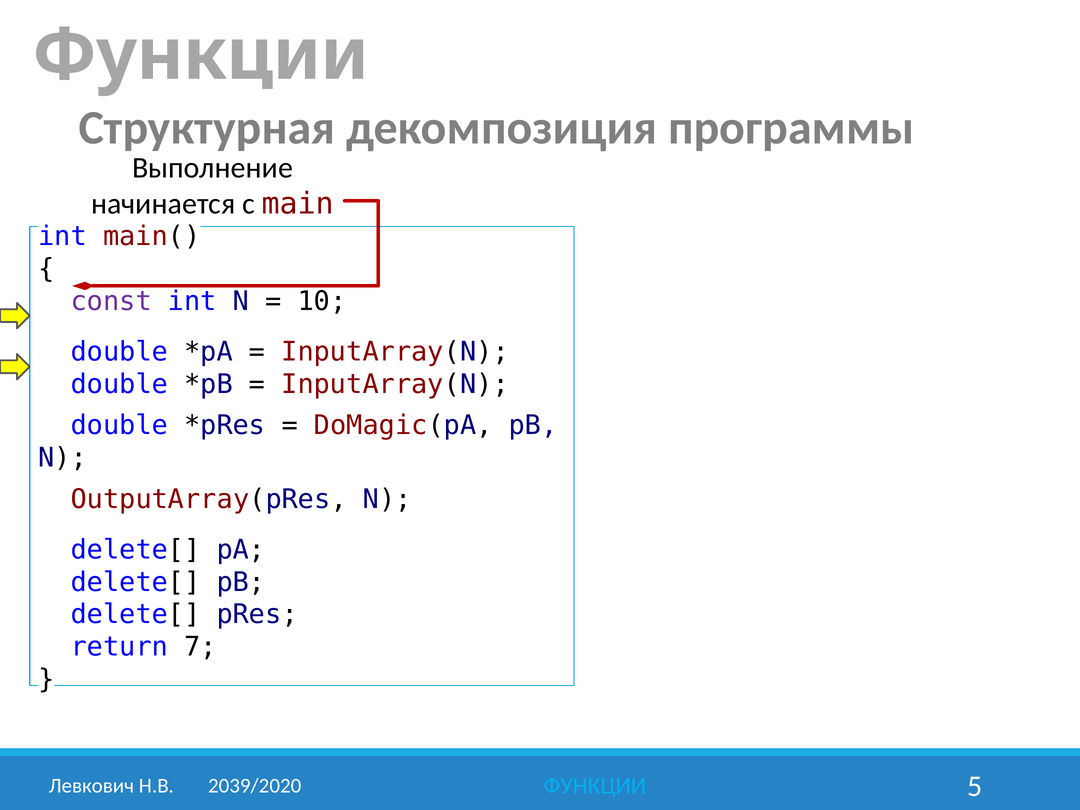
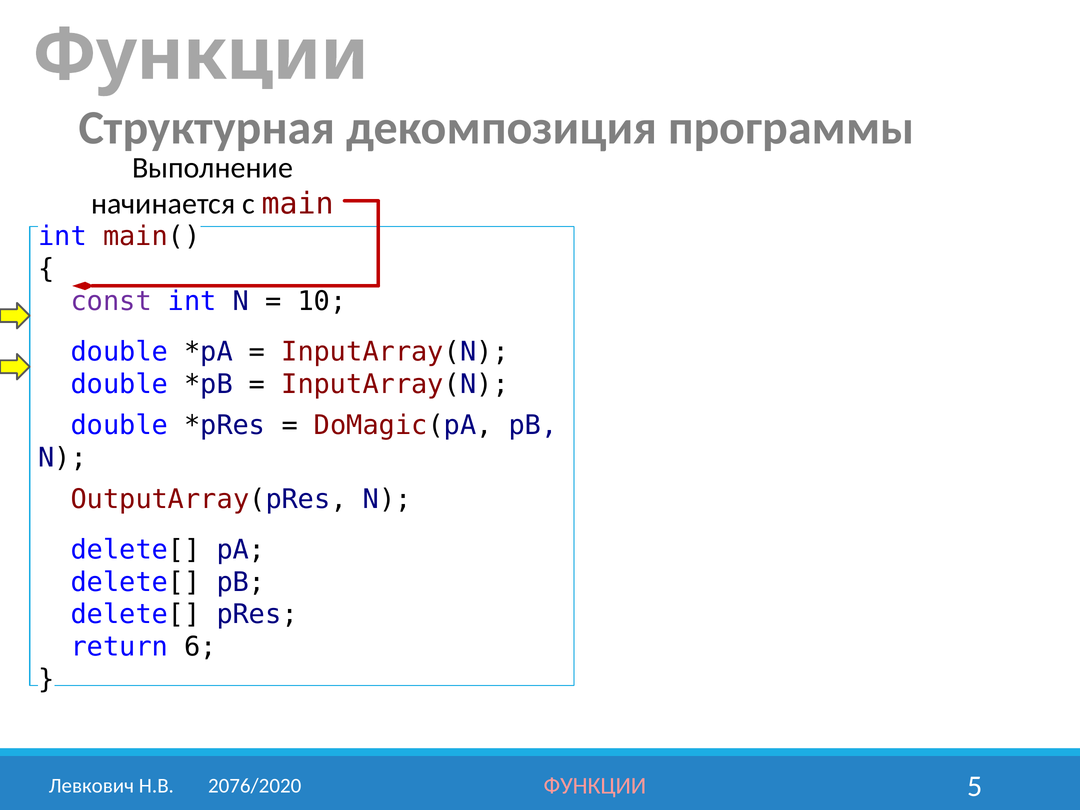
7: 7 -> 6 (200, 647)
ФУНКЦИИ colour: light blue -> pink (595, 786)
2039/2020: 2039/2020 -> 2076/2020 (255, 786)
